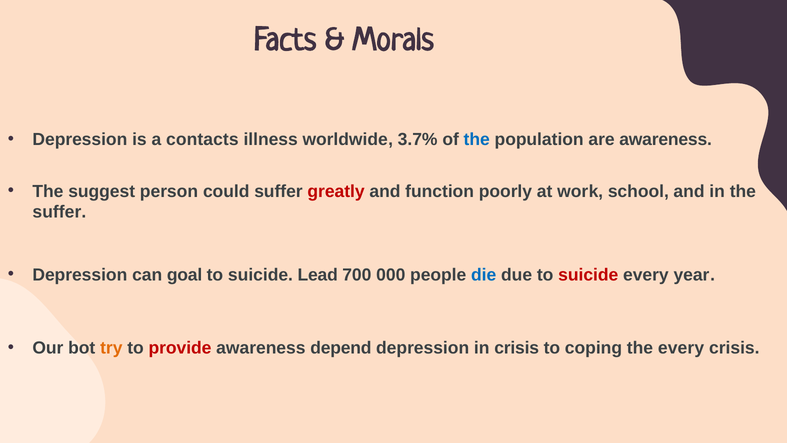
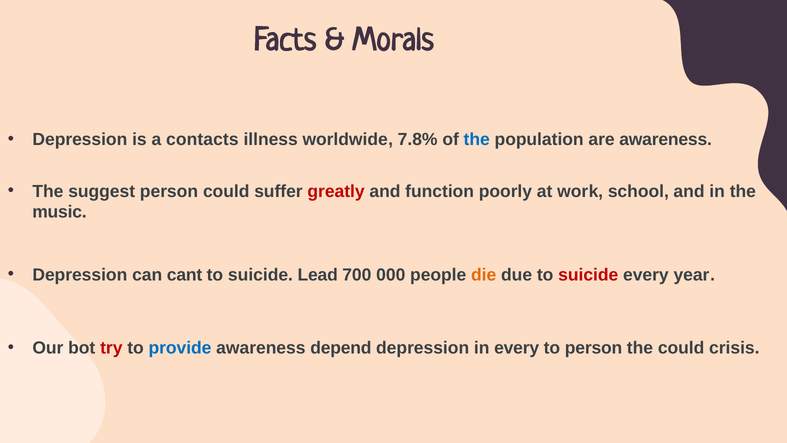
3.7%: 3.7% -> 7.8% (418, 139)
suffer: suffer -> music (59, 212)
goal: goal -> cant (185, 275)
die colour: blue -> orange (484, 275)
try colour: orange -> red (111, 348)
provide colour: red -> blue (180, 348)
in crisis: crisis -> every (517, 348)
to coping: coping -> person (594, 348)
the every: every -> could (681, 348)
